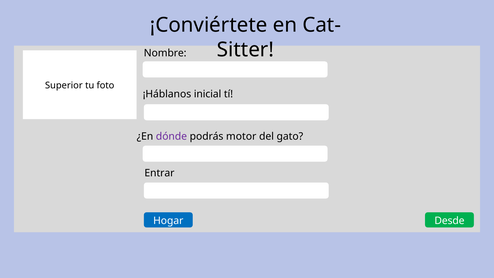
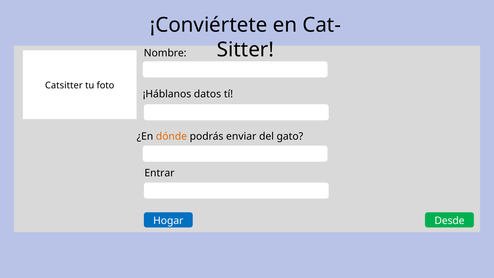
Superior: Superior -> Catsitter (64, 85)
inicial: inicial -> datos (207, 94)
dónde colour: purple -> orange (171, 136)
motor: motor -> enviar (241, 136)
